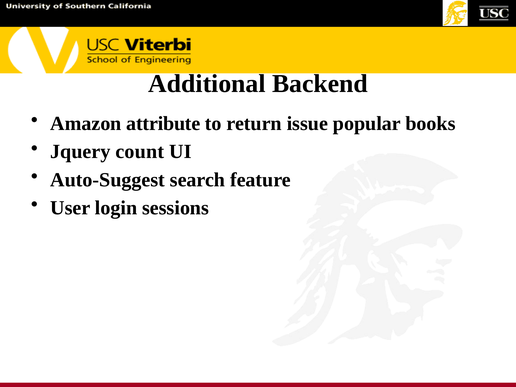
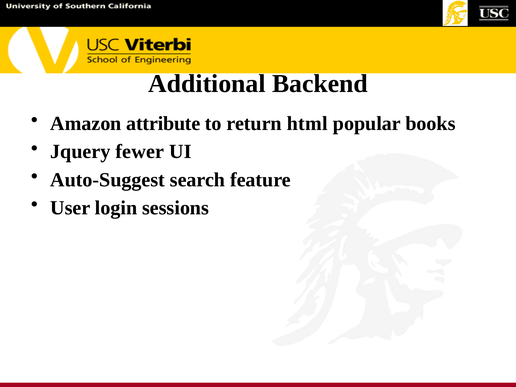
issue: issue -> html (307, 124)
count: count -> fewer (140, 152)
